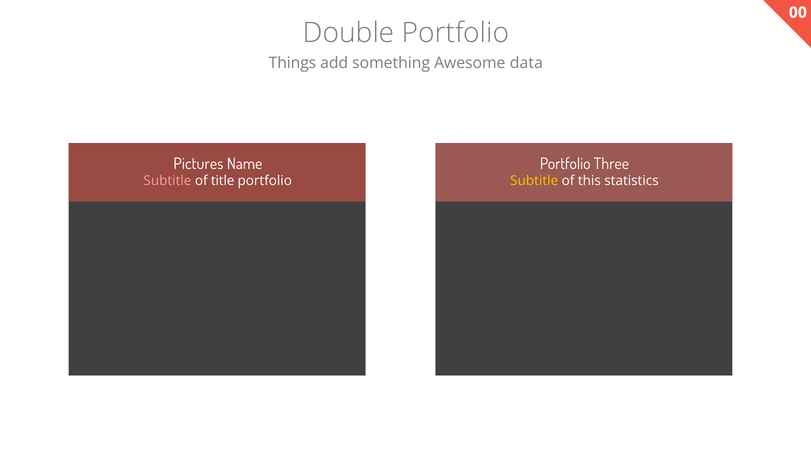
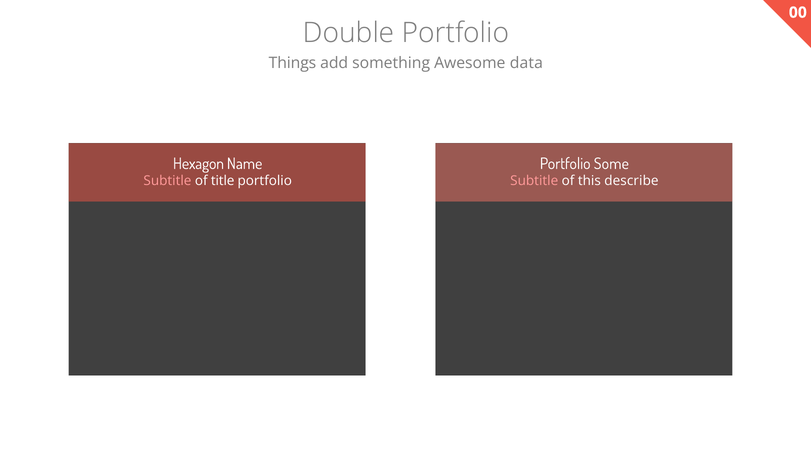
Pictures: Pictures -> Hexagon (199, 164)
Three: Three -> Some (611, 164)
Subtitle colour: yellow -> pink (534, 181)
statistics: statistics -> describe (631, 181)
